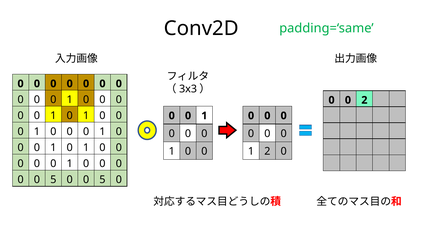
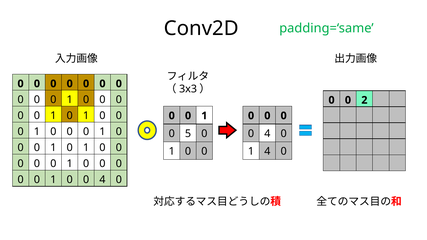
0: 0 -> 5 (188, 134)
0: 0 -> 4 (267, 134)
1 2: 2 -> 4 (267, 151)
5: 5 -> 1 (53, 180)
5: 5 -> 4 (102, 180)
